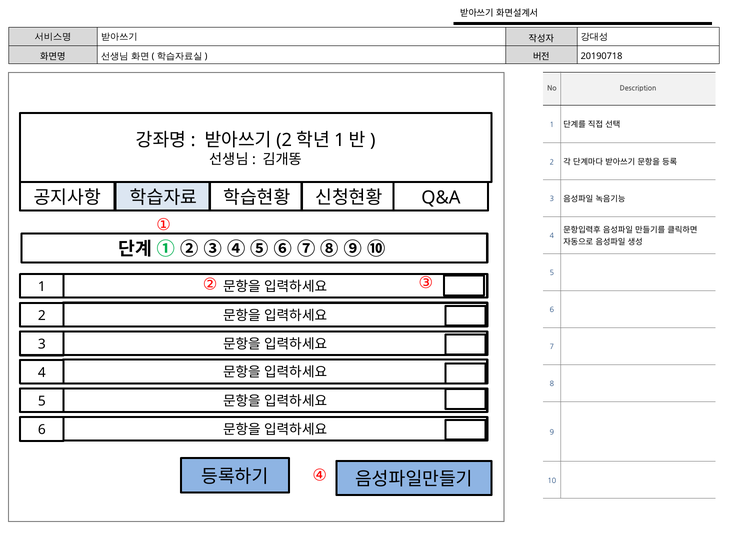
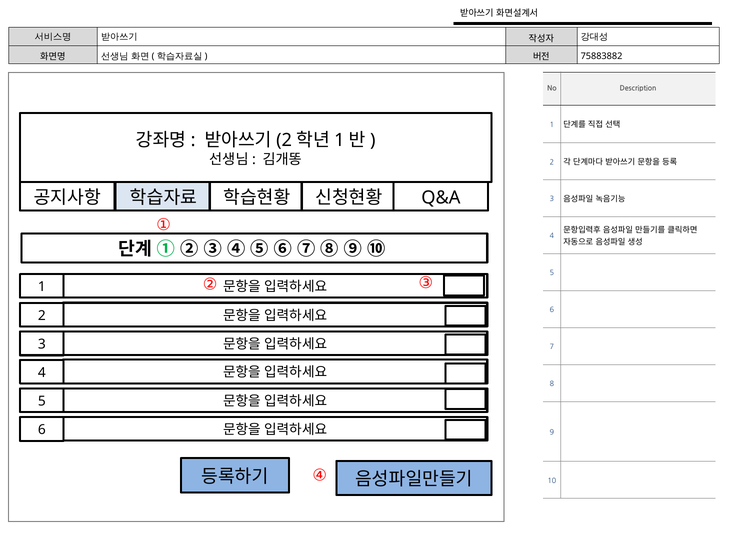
20190718: 20190718 -> 75883882 (602, 56)
